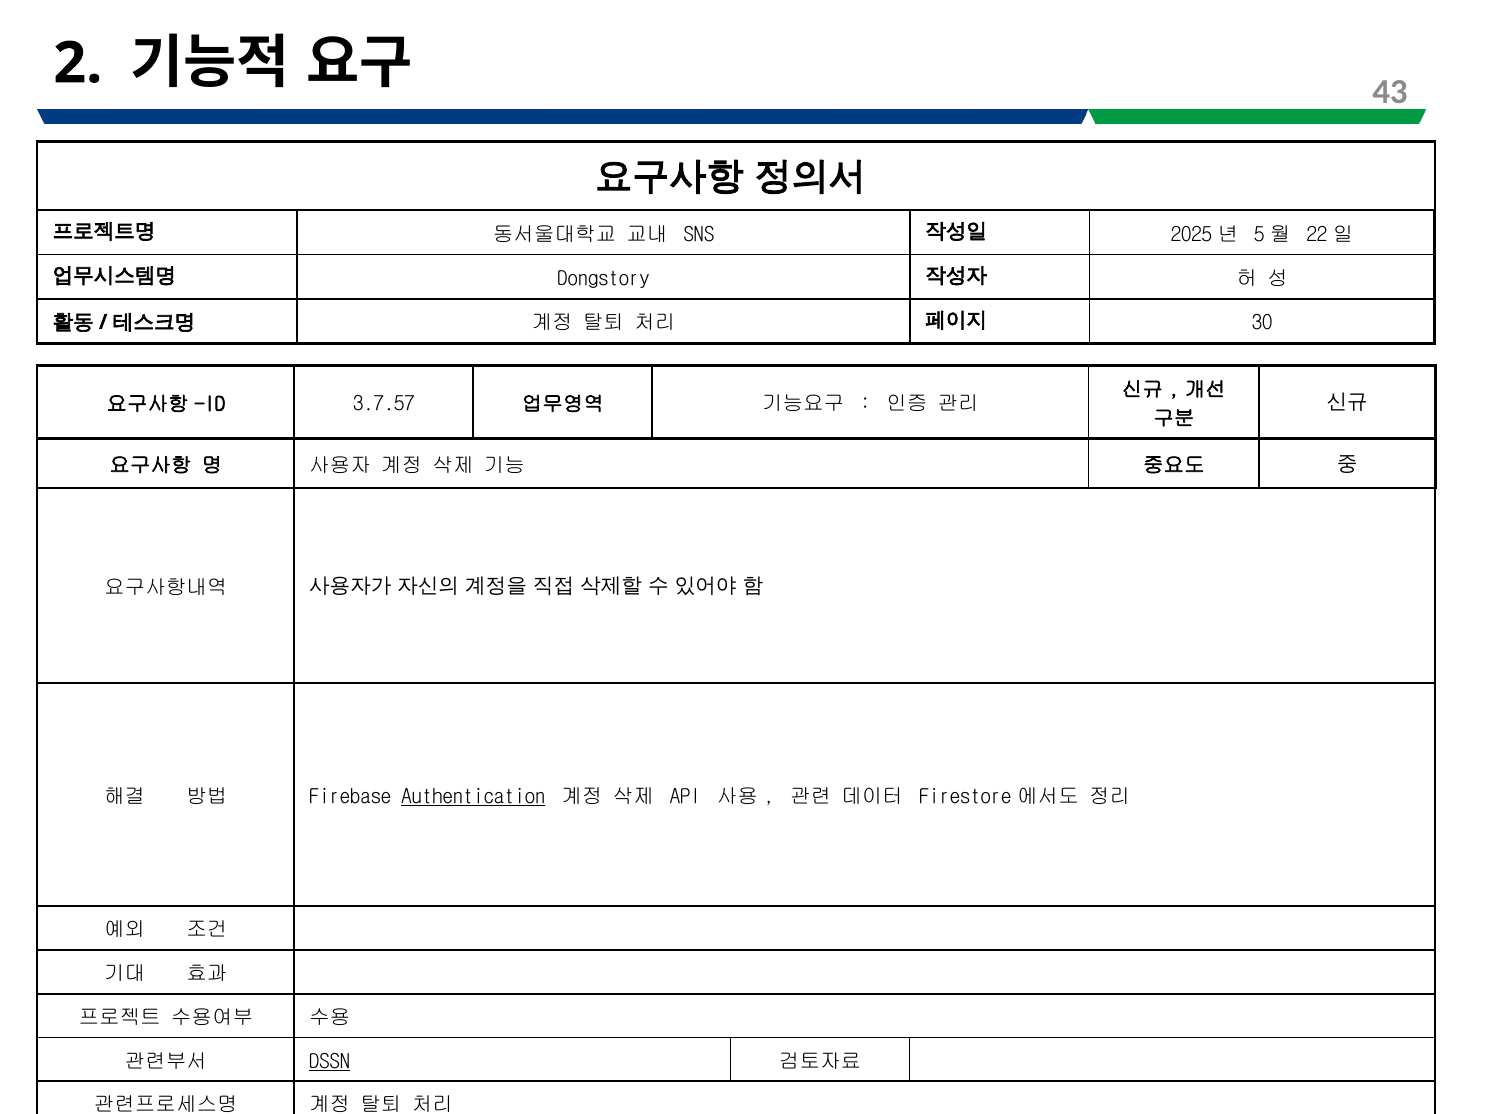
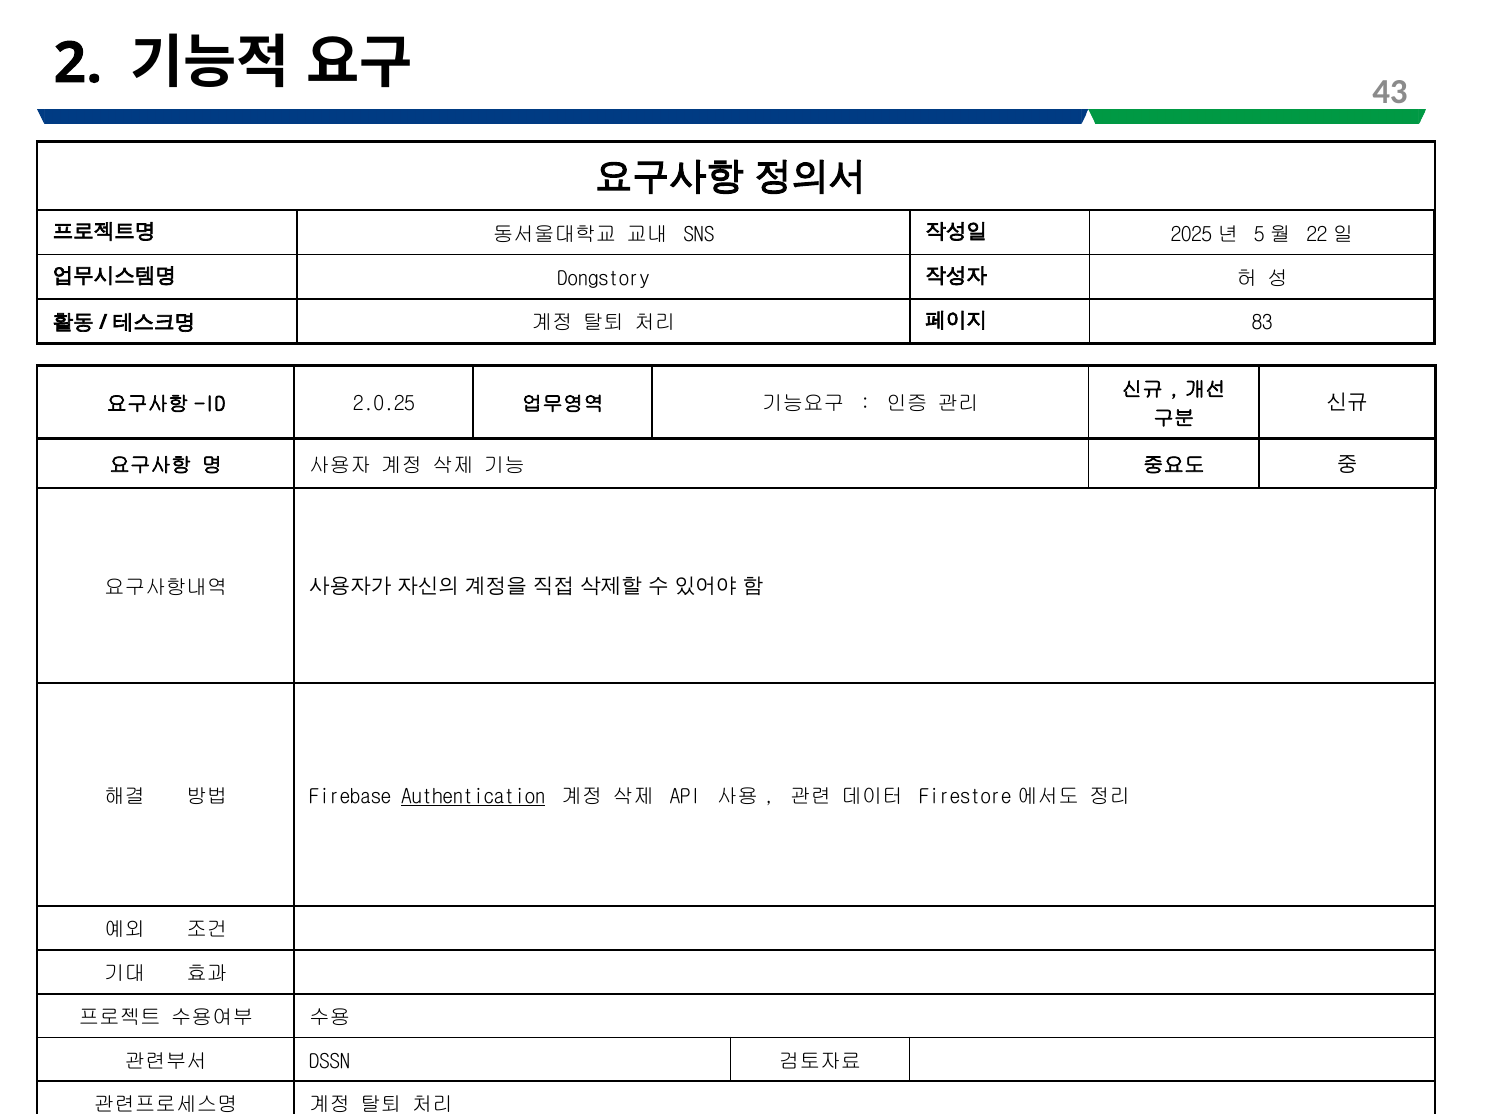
30: 30 -> 83 (1262, 323)
3.7.57: 3.7.57 -> 2.0.25 (384, 404)
DSSN underline: present -> none (330, 1061)
